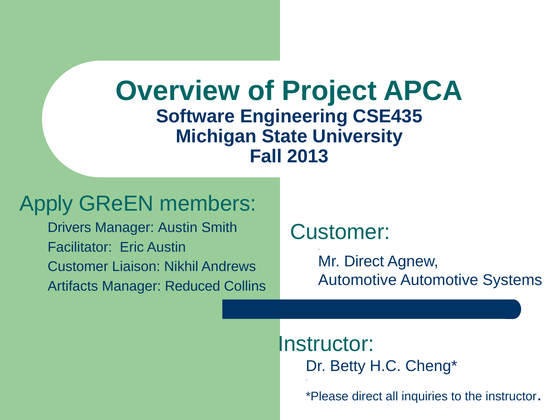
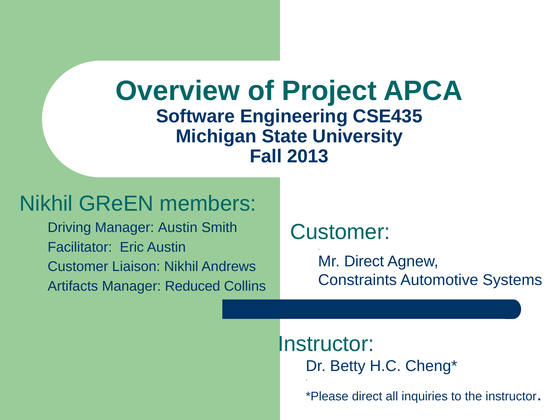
Apply: Apply -> Nikhil (46, 204)
Drivers: Drivers -> Driving (69, 227)
Automotive: Automotive -> Constraints (358, 280)
